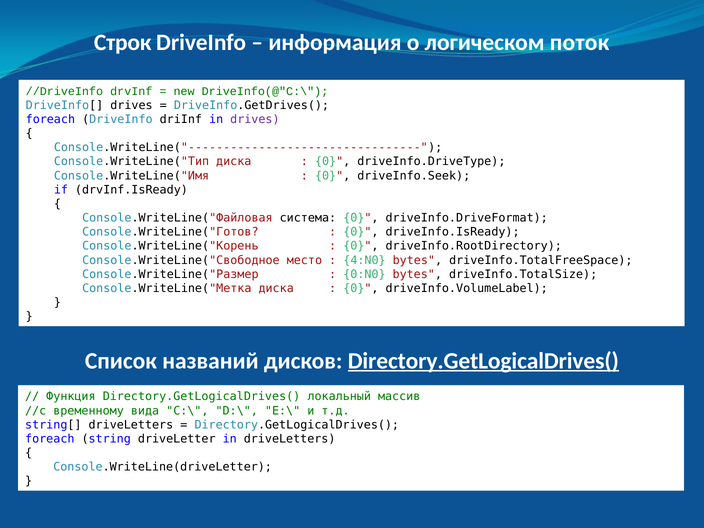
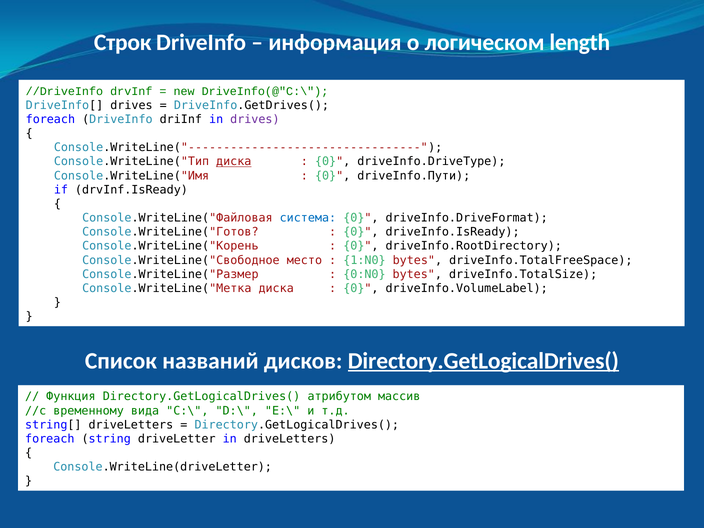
поток: поток -> length (580, 43)
диска underline: none -> present (234, 162)
driveInfo.Seek: driveInfo.Seek -> driveInfo.Пути (414, 176)
система colour: black -> blue (308, 218)
4:N0: 4:N0 -> 1:N0 (364, 260)
локальный: локальный -> атрибутом (339, 397)
